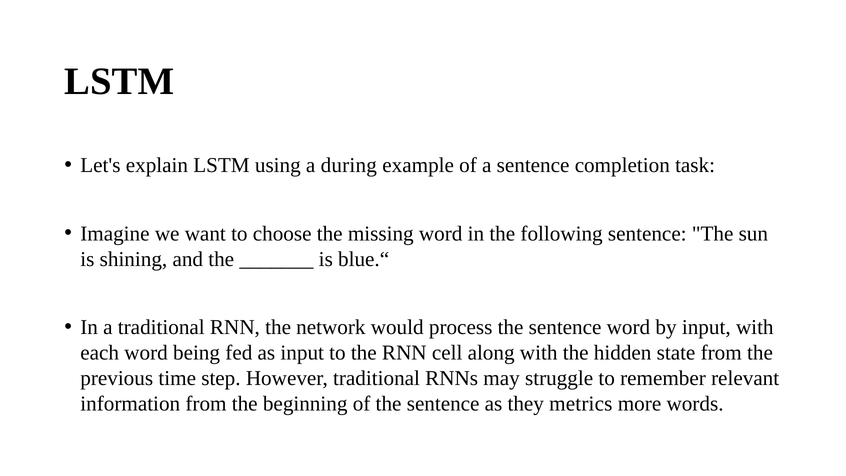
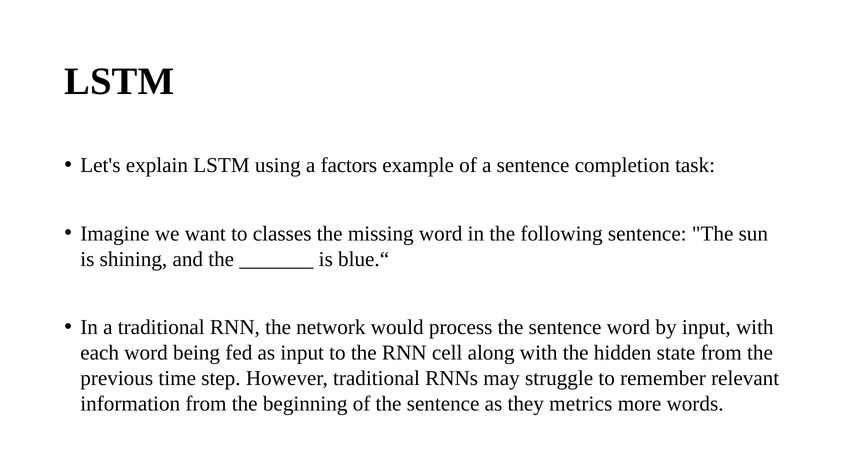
during: during -> factors (349, 165)
choose: choose -> classes (282, 234)
